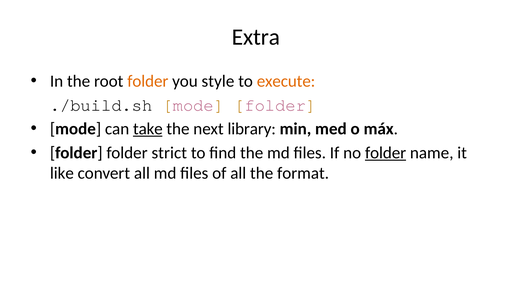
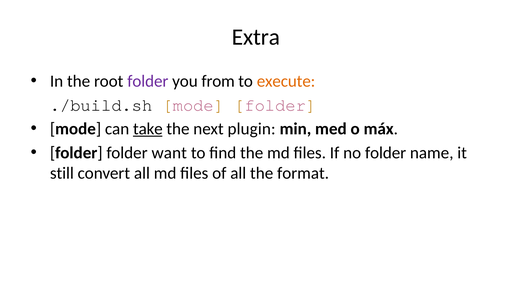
folder colour: orange -> purple (148, 81)
style: style -> from (218, 81)
library: library -> plugin (252, 129)
strict: strict -> want (169, 153)
folder underline: present -> none (386, 153)
like: like -> still (62, 173)
